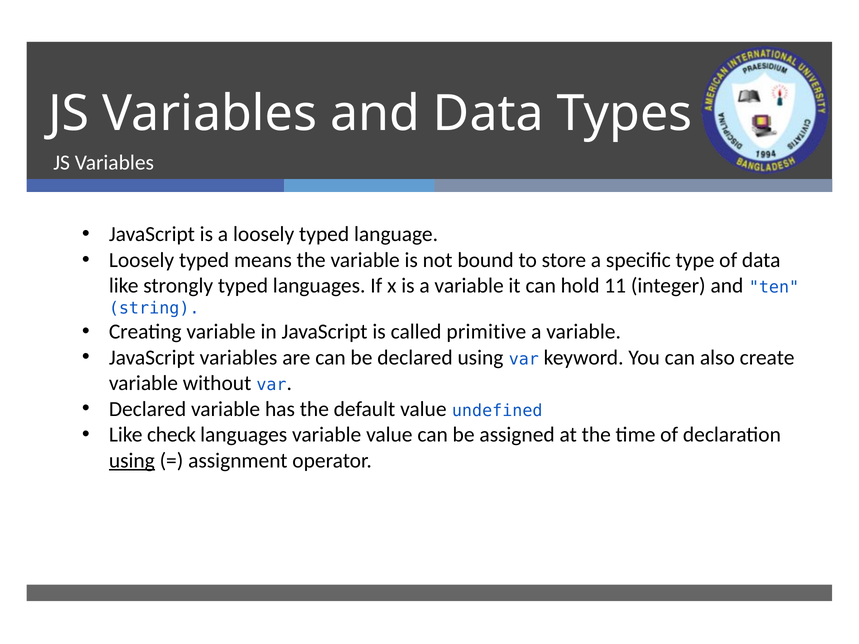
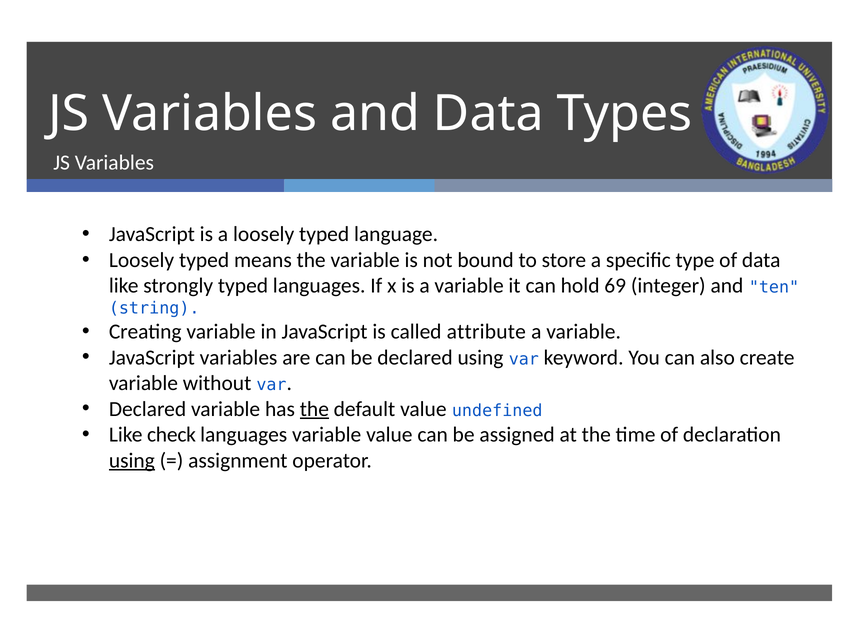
11: 11 -> 69 (615, 286)
primitive: primitive -> attribute (486, 332)
the underline: none -> present (314, 409)
